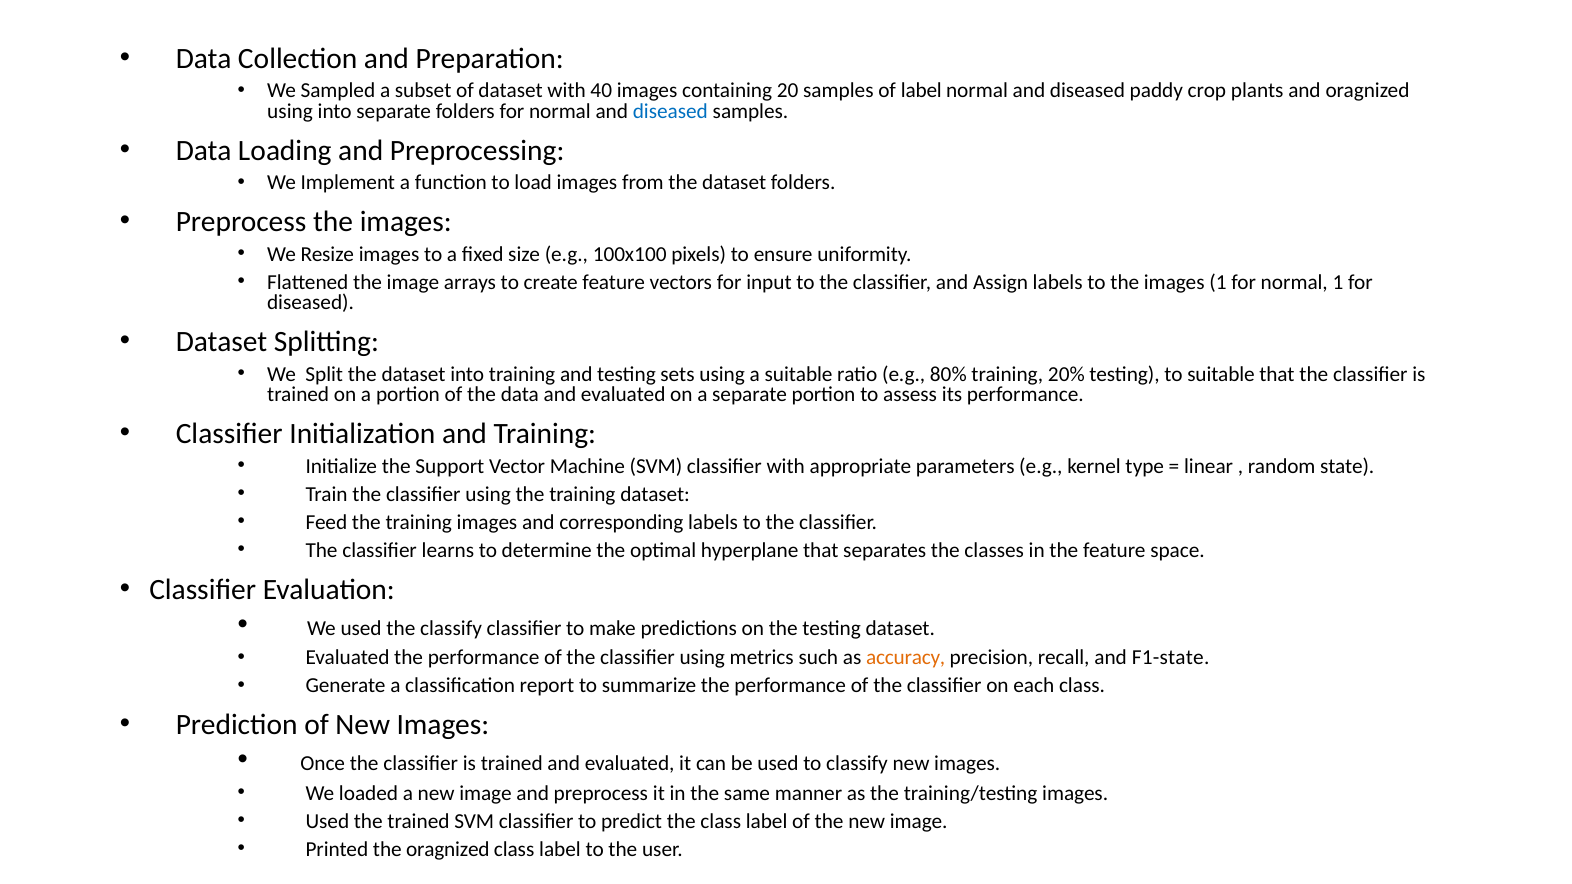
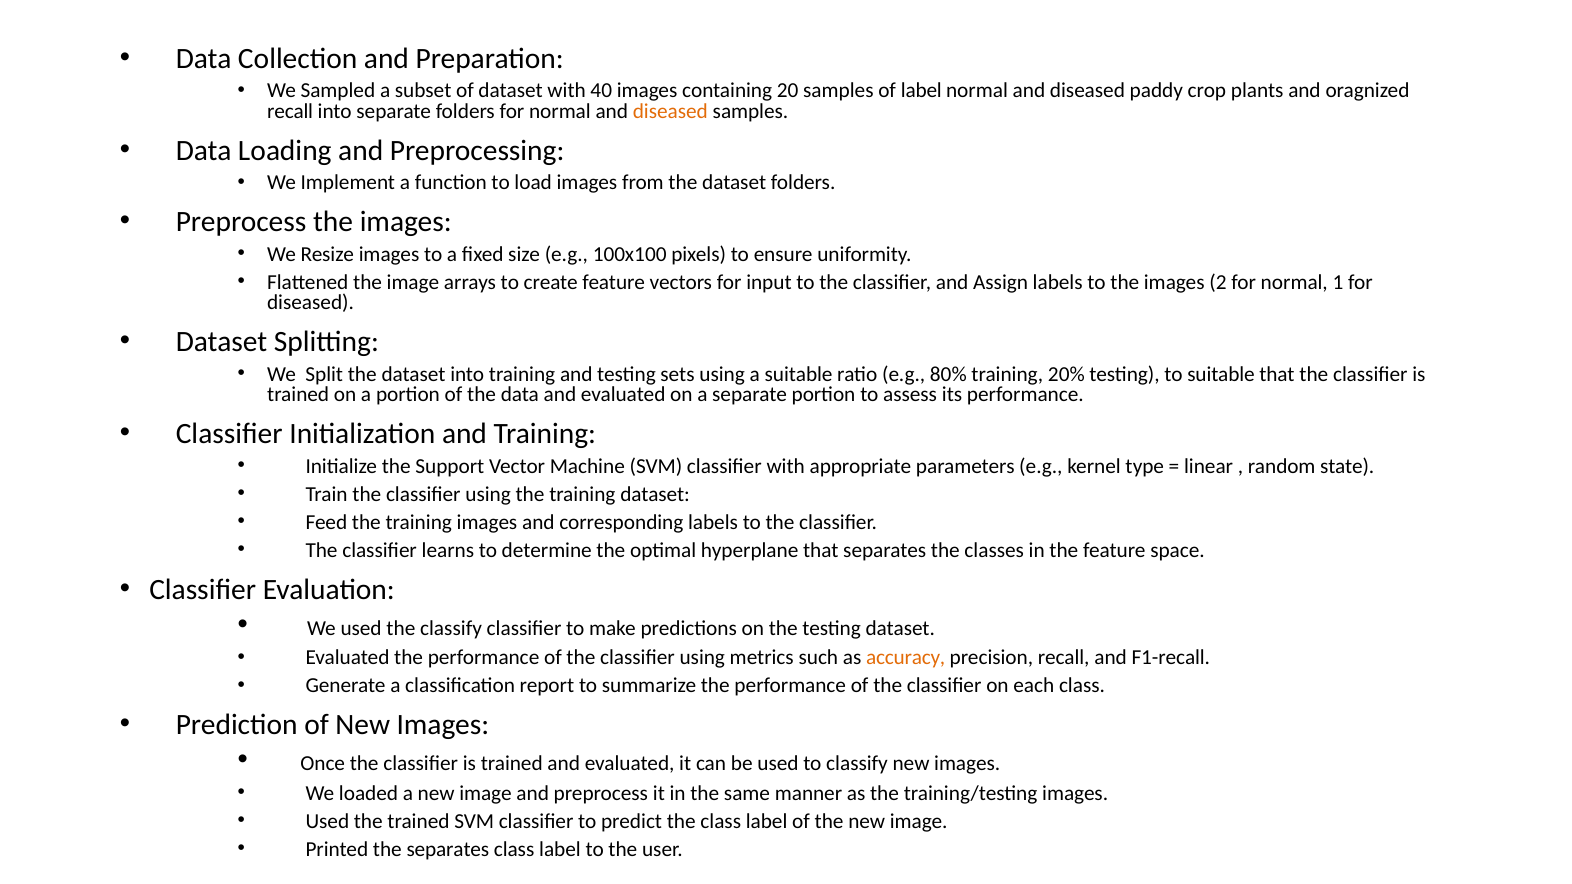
using: using -> recall (290, 111)
diseased colour: blue -> orange (670, 111)
images 1: 1 -> 2 (1218, 282)
F1-state: F1-state -> F1-recall (1171, 658)
the oragnized: oragnized -> separates (448, 849)
